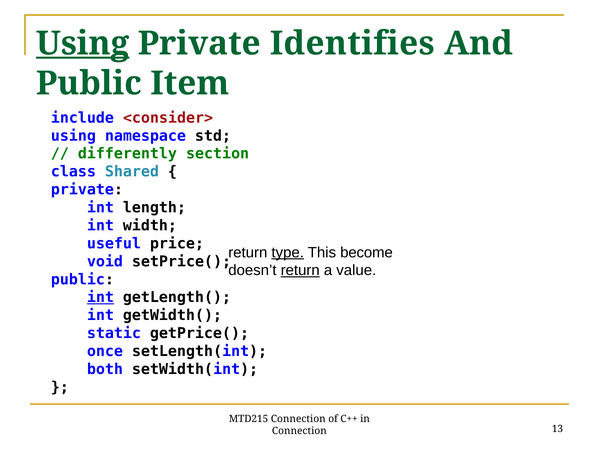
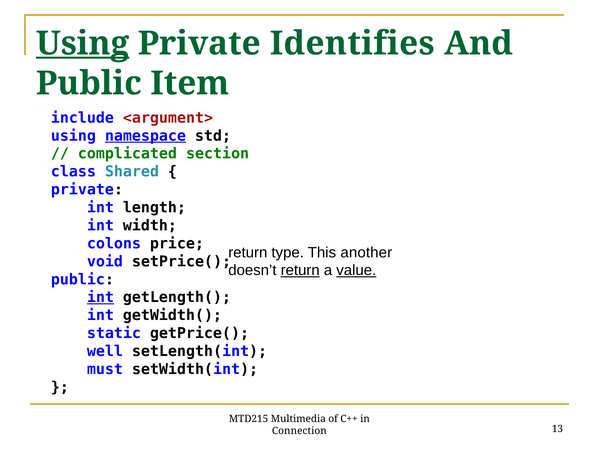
<consider>: <consider> -> <argument> (168, 118)
namespace underline: none -> present (145, 136)
differently: differently -> complicated (127, 154)
useful: useful -> colons (114, 244)
type underline: present -> none (288, 253)
become: become -> another (366, 253)
value underline: none -> present (356, 271)
once: once -> well (105, 351)
both: both -> must (105, 369)
MTD215 Connection: Connection -> Multimedia (298, 419)
